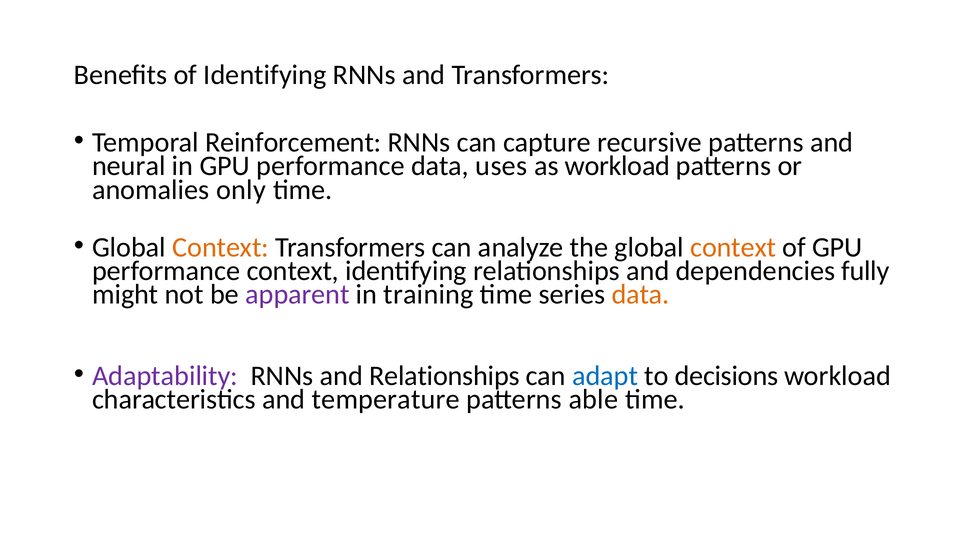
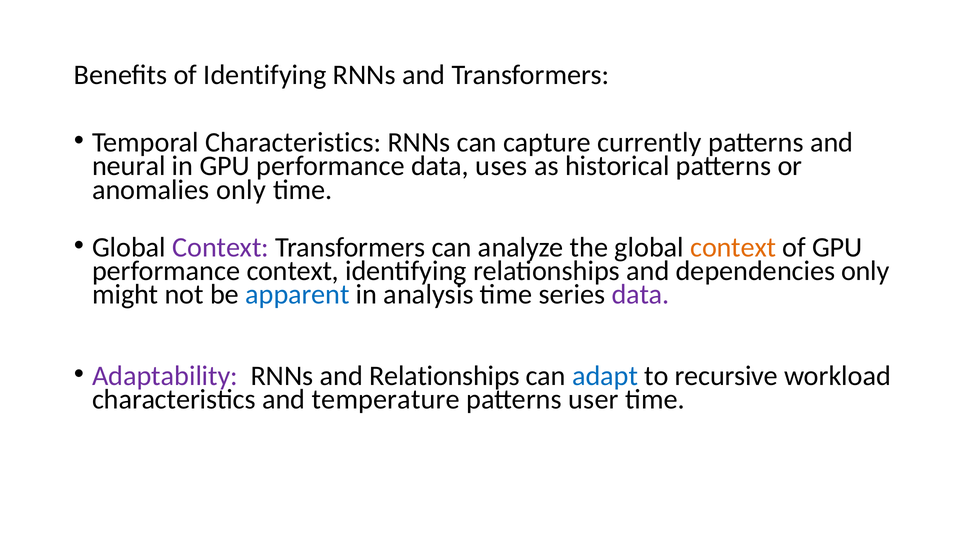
Temporal Reinforcement: Reinforcement -> Characteristics (293, 142)
recursive: recursive -> currently (649, 142)
as workload: workload -> historical (617, 166)
Context colour: orange -> purple (221, 247)
dependencies fully: fully -> only (865, 271)
apparent colour: purple -> blue (297, 295)
training: training -> analysis (429, 295)
data colour: orange -> purple (641, 295)
decisions: decisions -> recursive (726, 376)
able: able -> user (593, 400)
